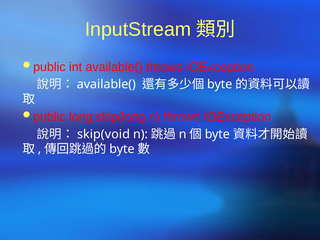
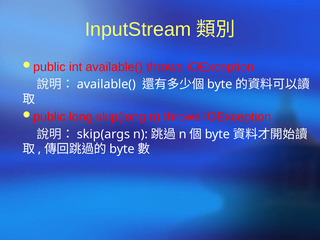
skip(void: skip(void -> skip(args (104, 134)
